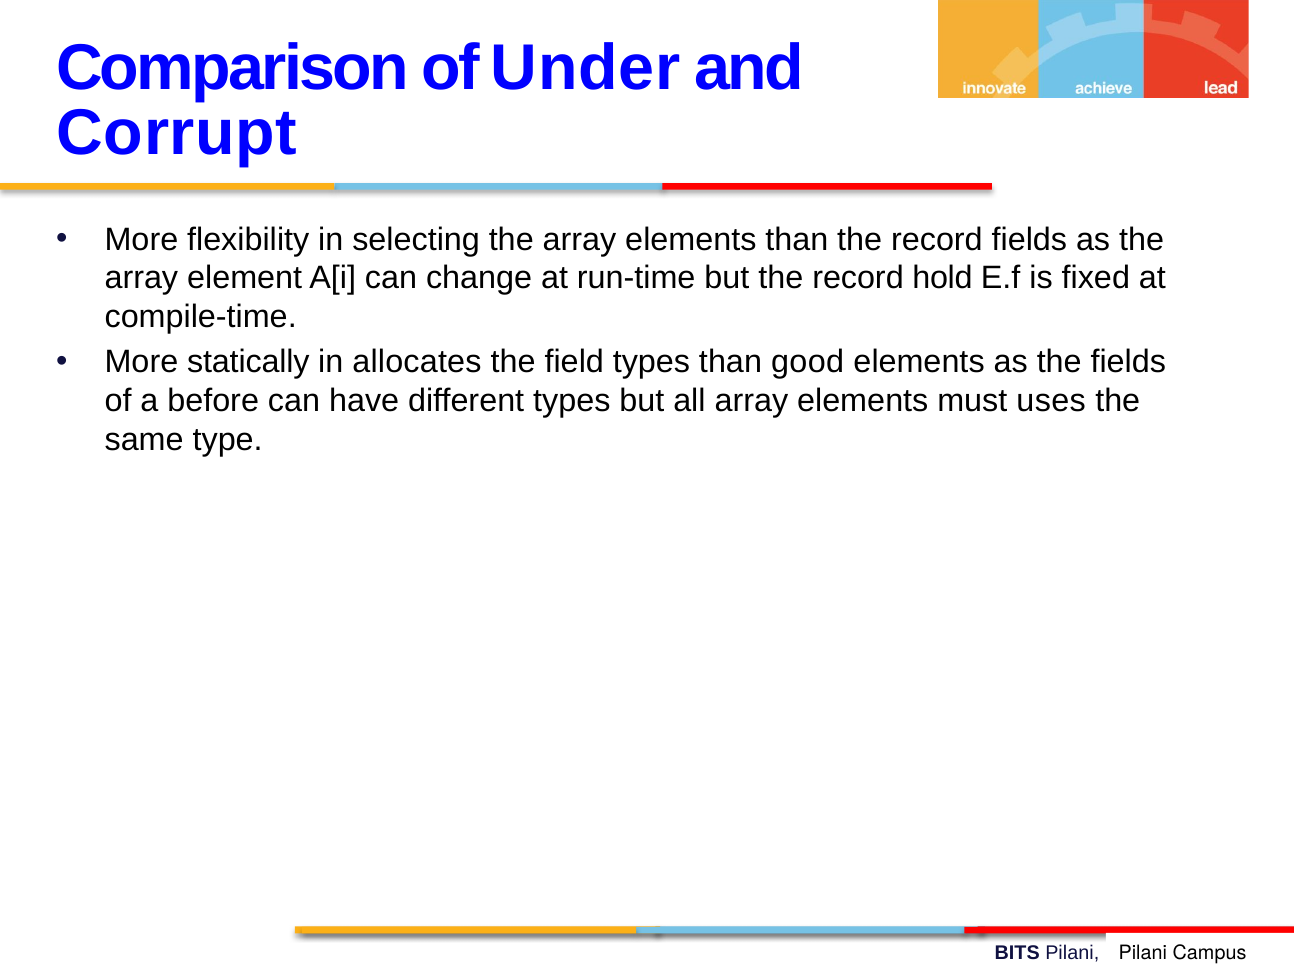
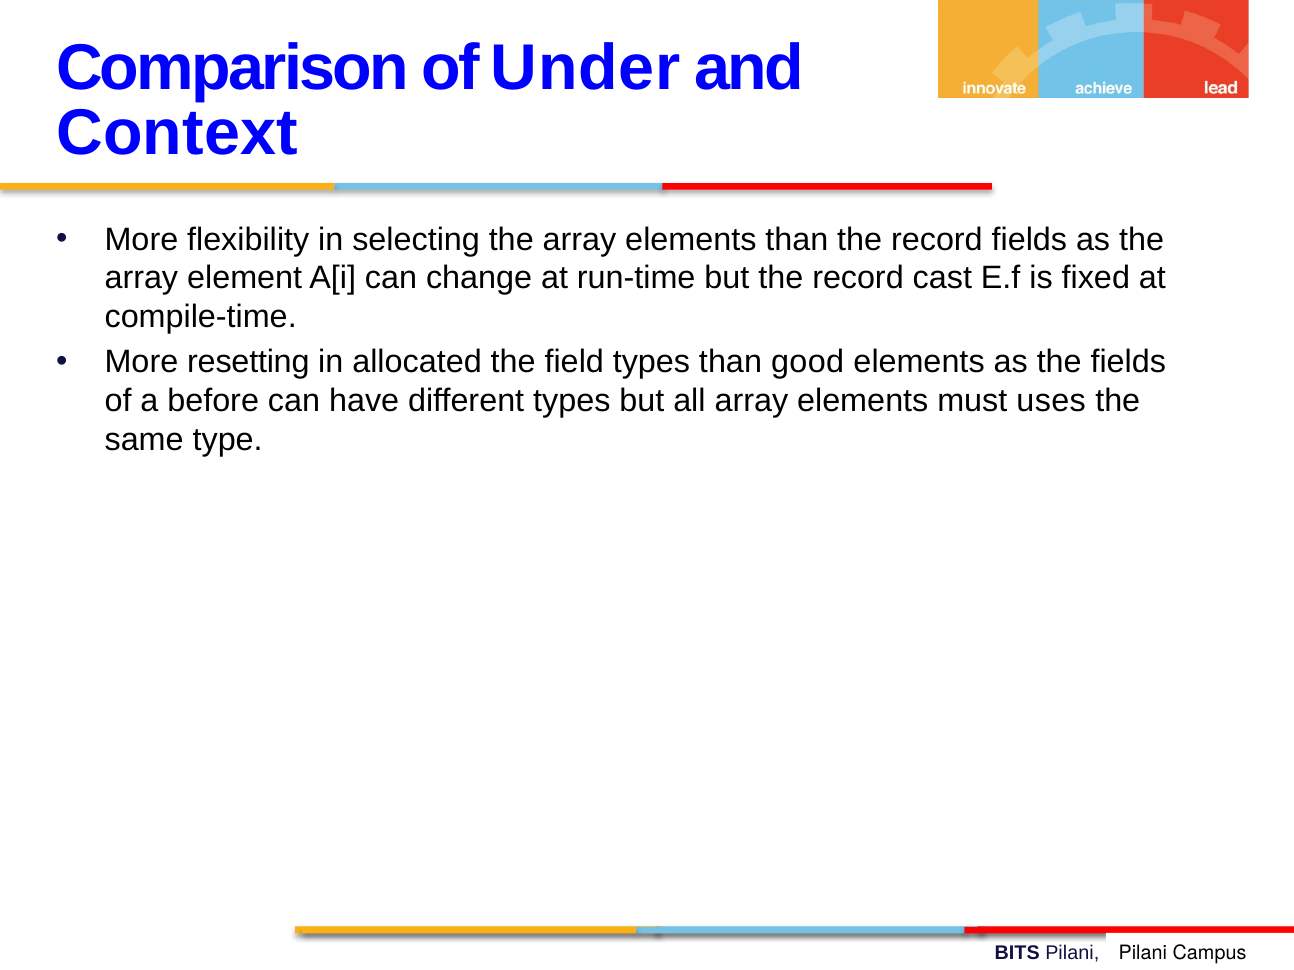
Corrupt: Corrupt -> Context (177, 133)
hold: hold -> cast (942, 278)
statically: statically -> resetting (248, 362)
allocates: allocates -> allocated (417, 362)
